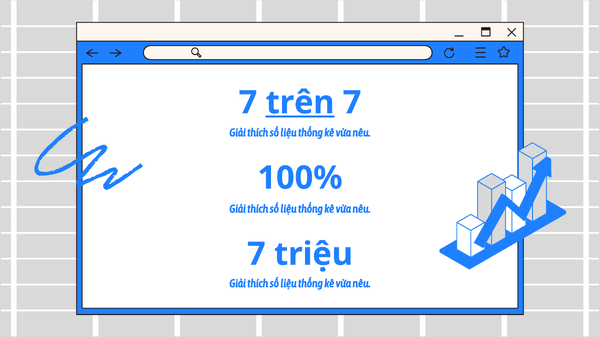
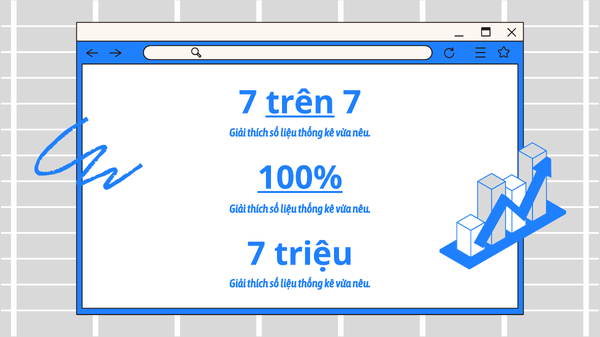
100% underline: none -> present (300, 178)
